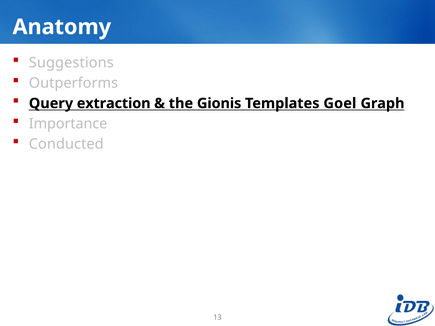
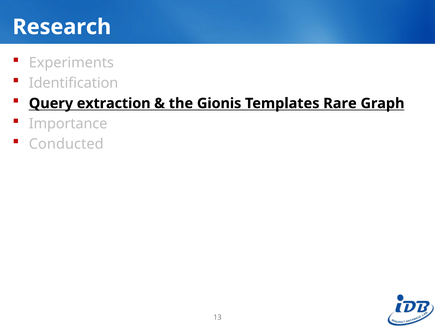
Anatomy: Anatomy -> Research (62, 27)
Suggestions: Suggestions -> Experiments (71, 63)
Outperforms: Outperforms -> Identification (74, 83)
Goel: Goel -> Rare (340, 103)
